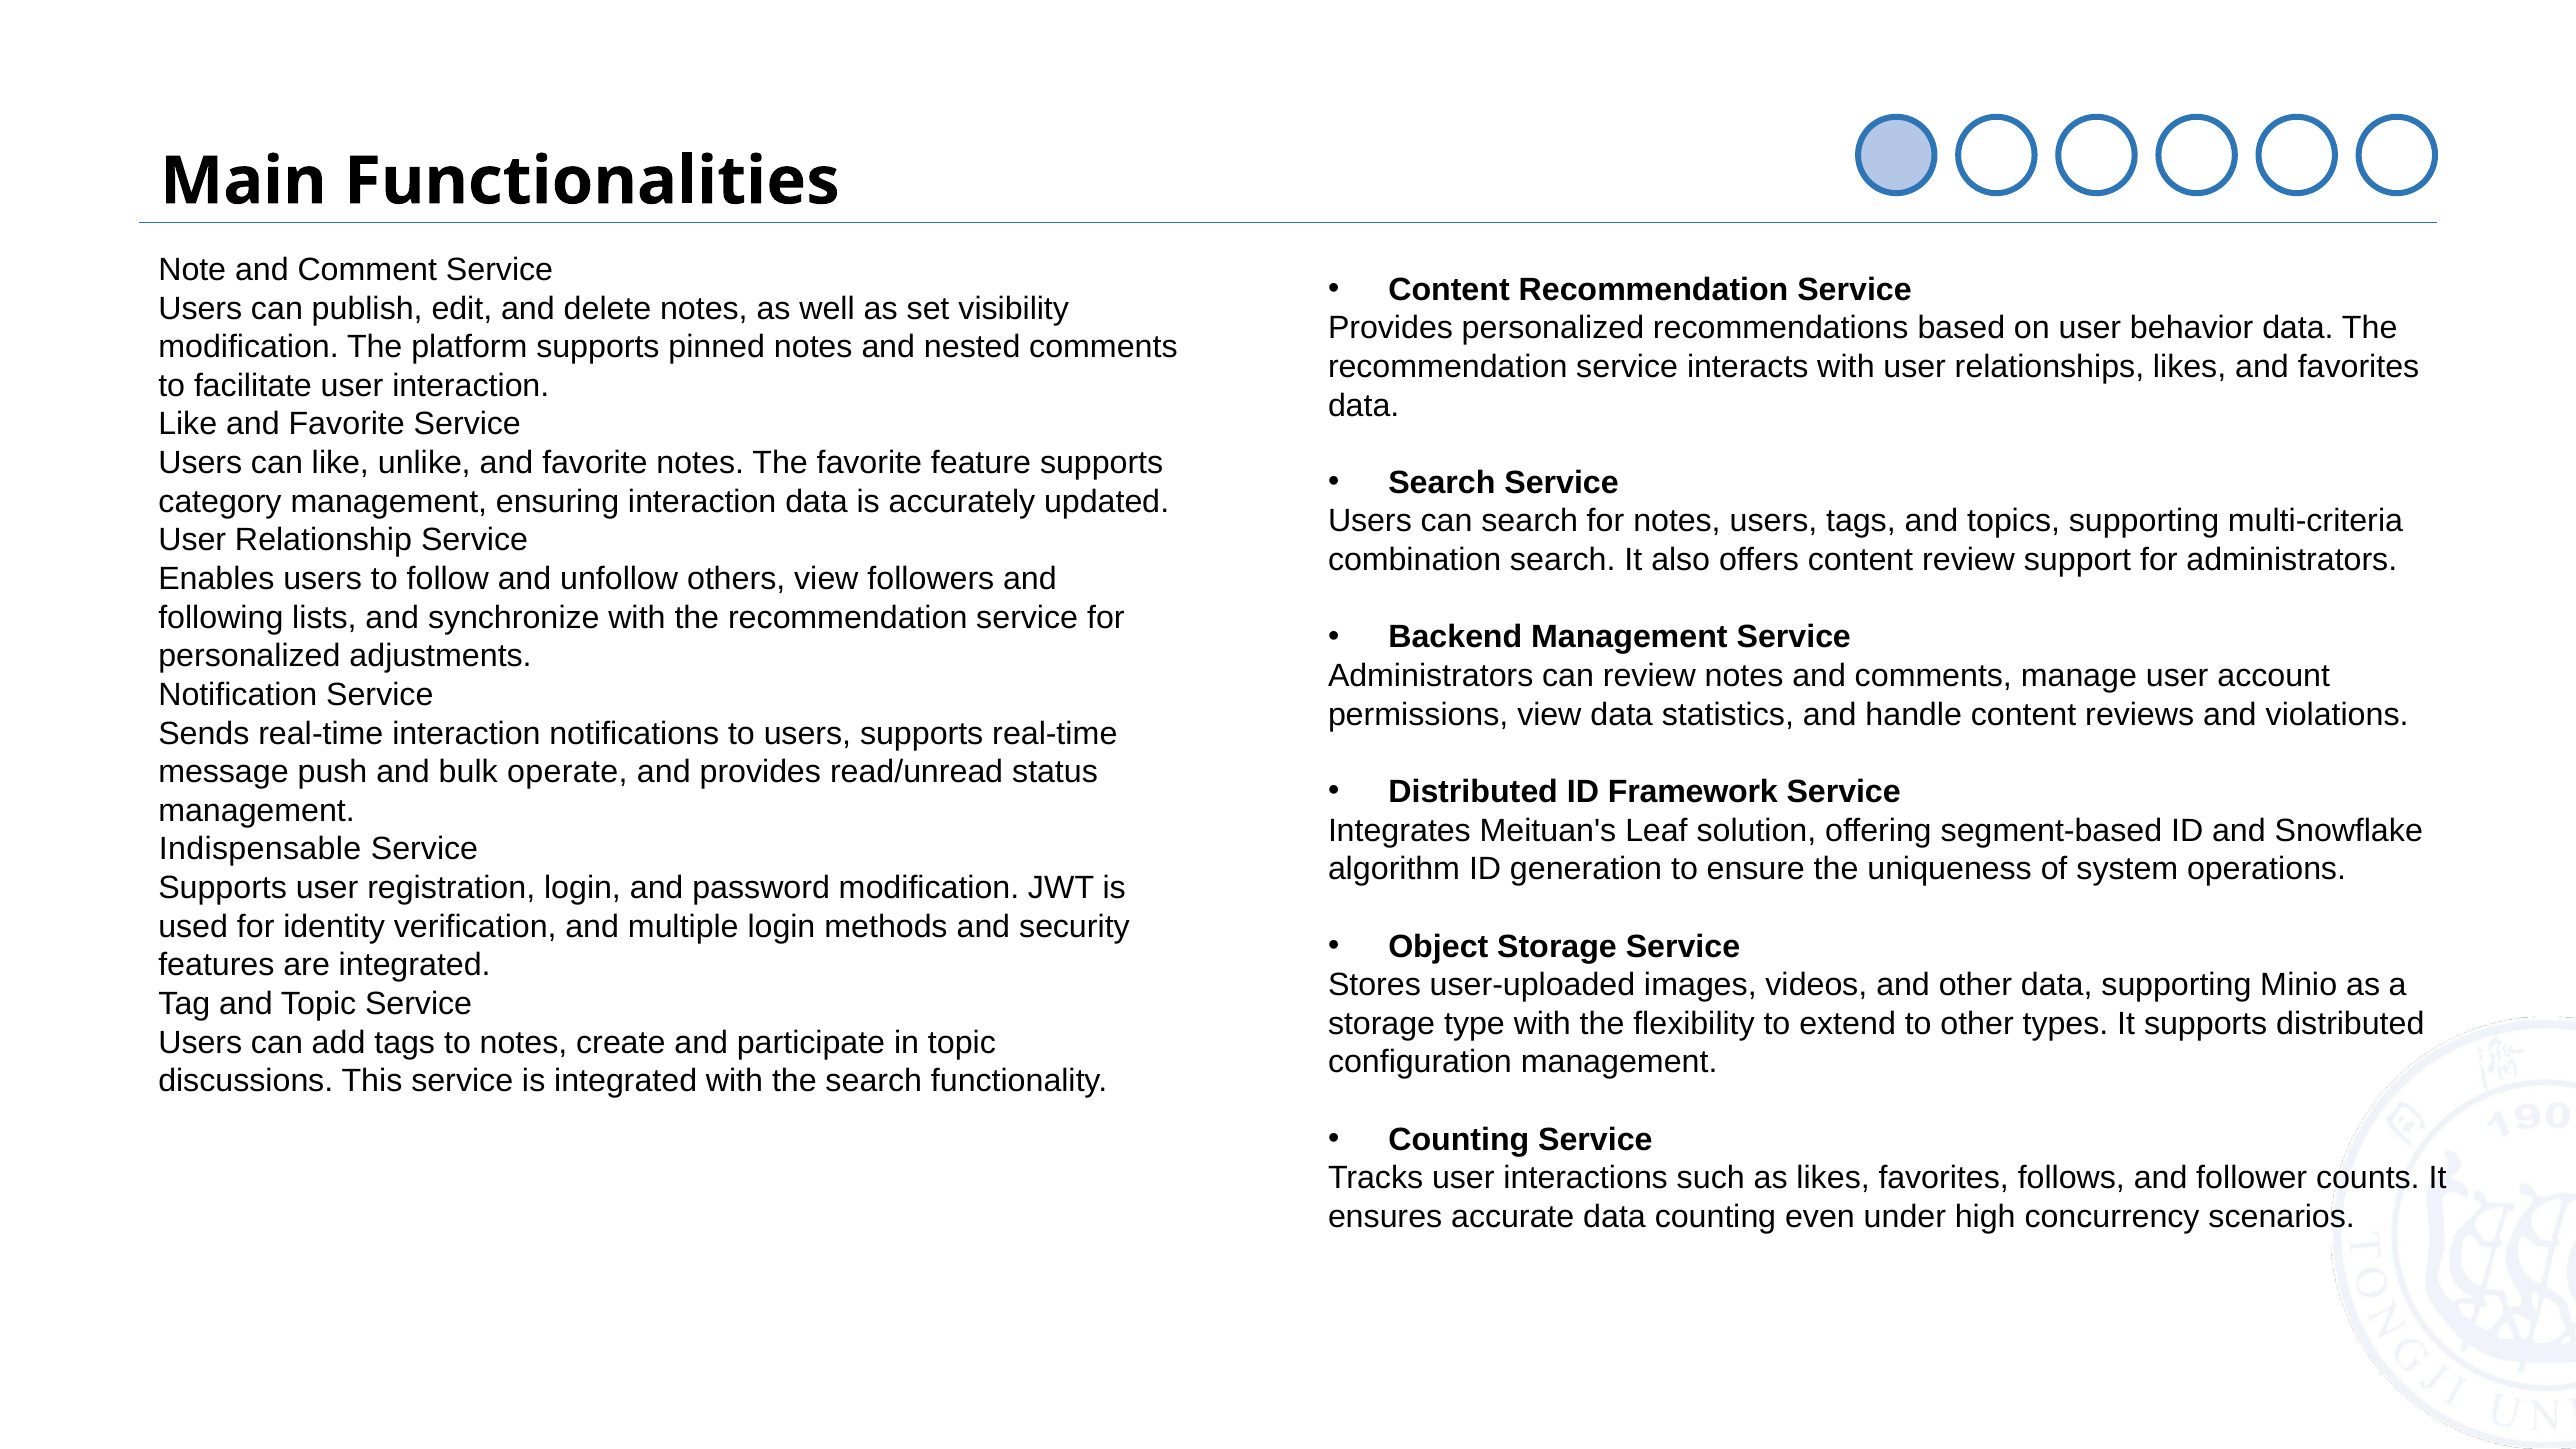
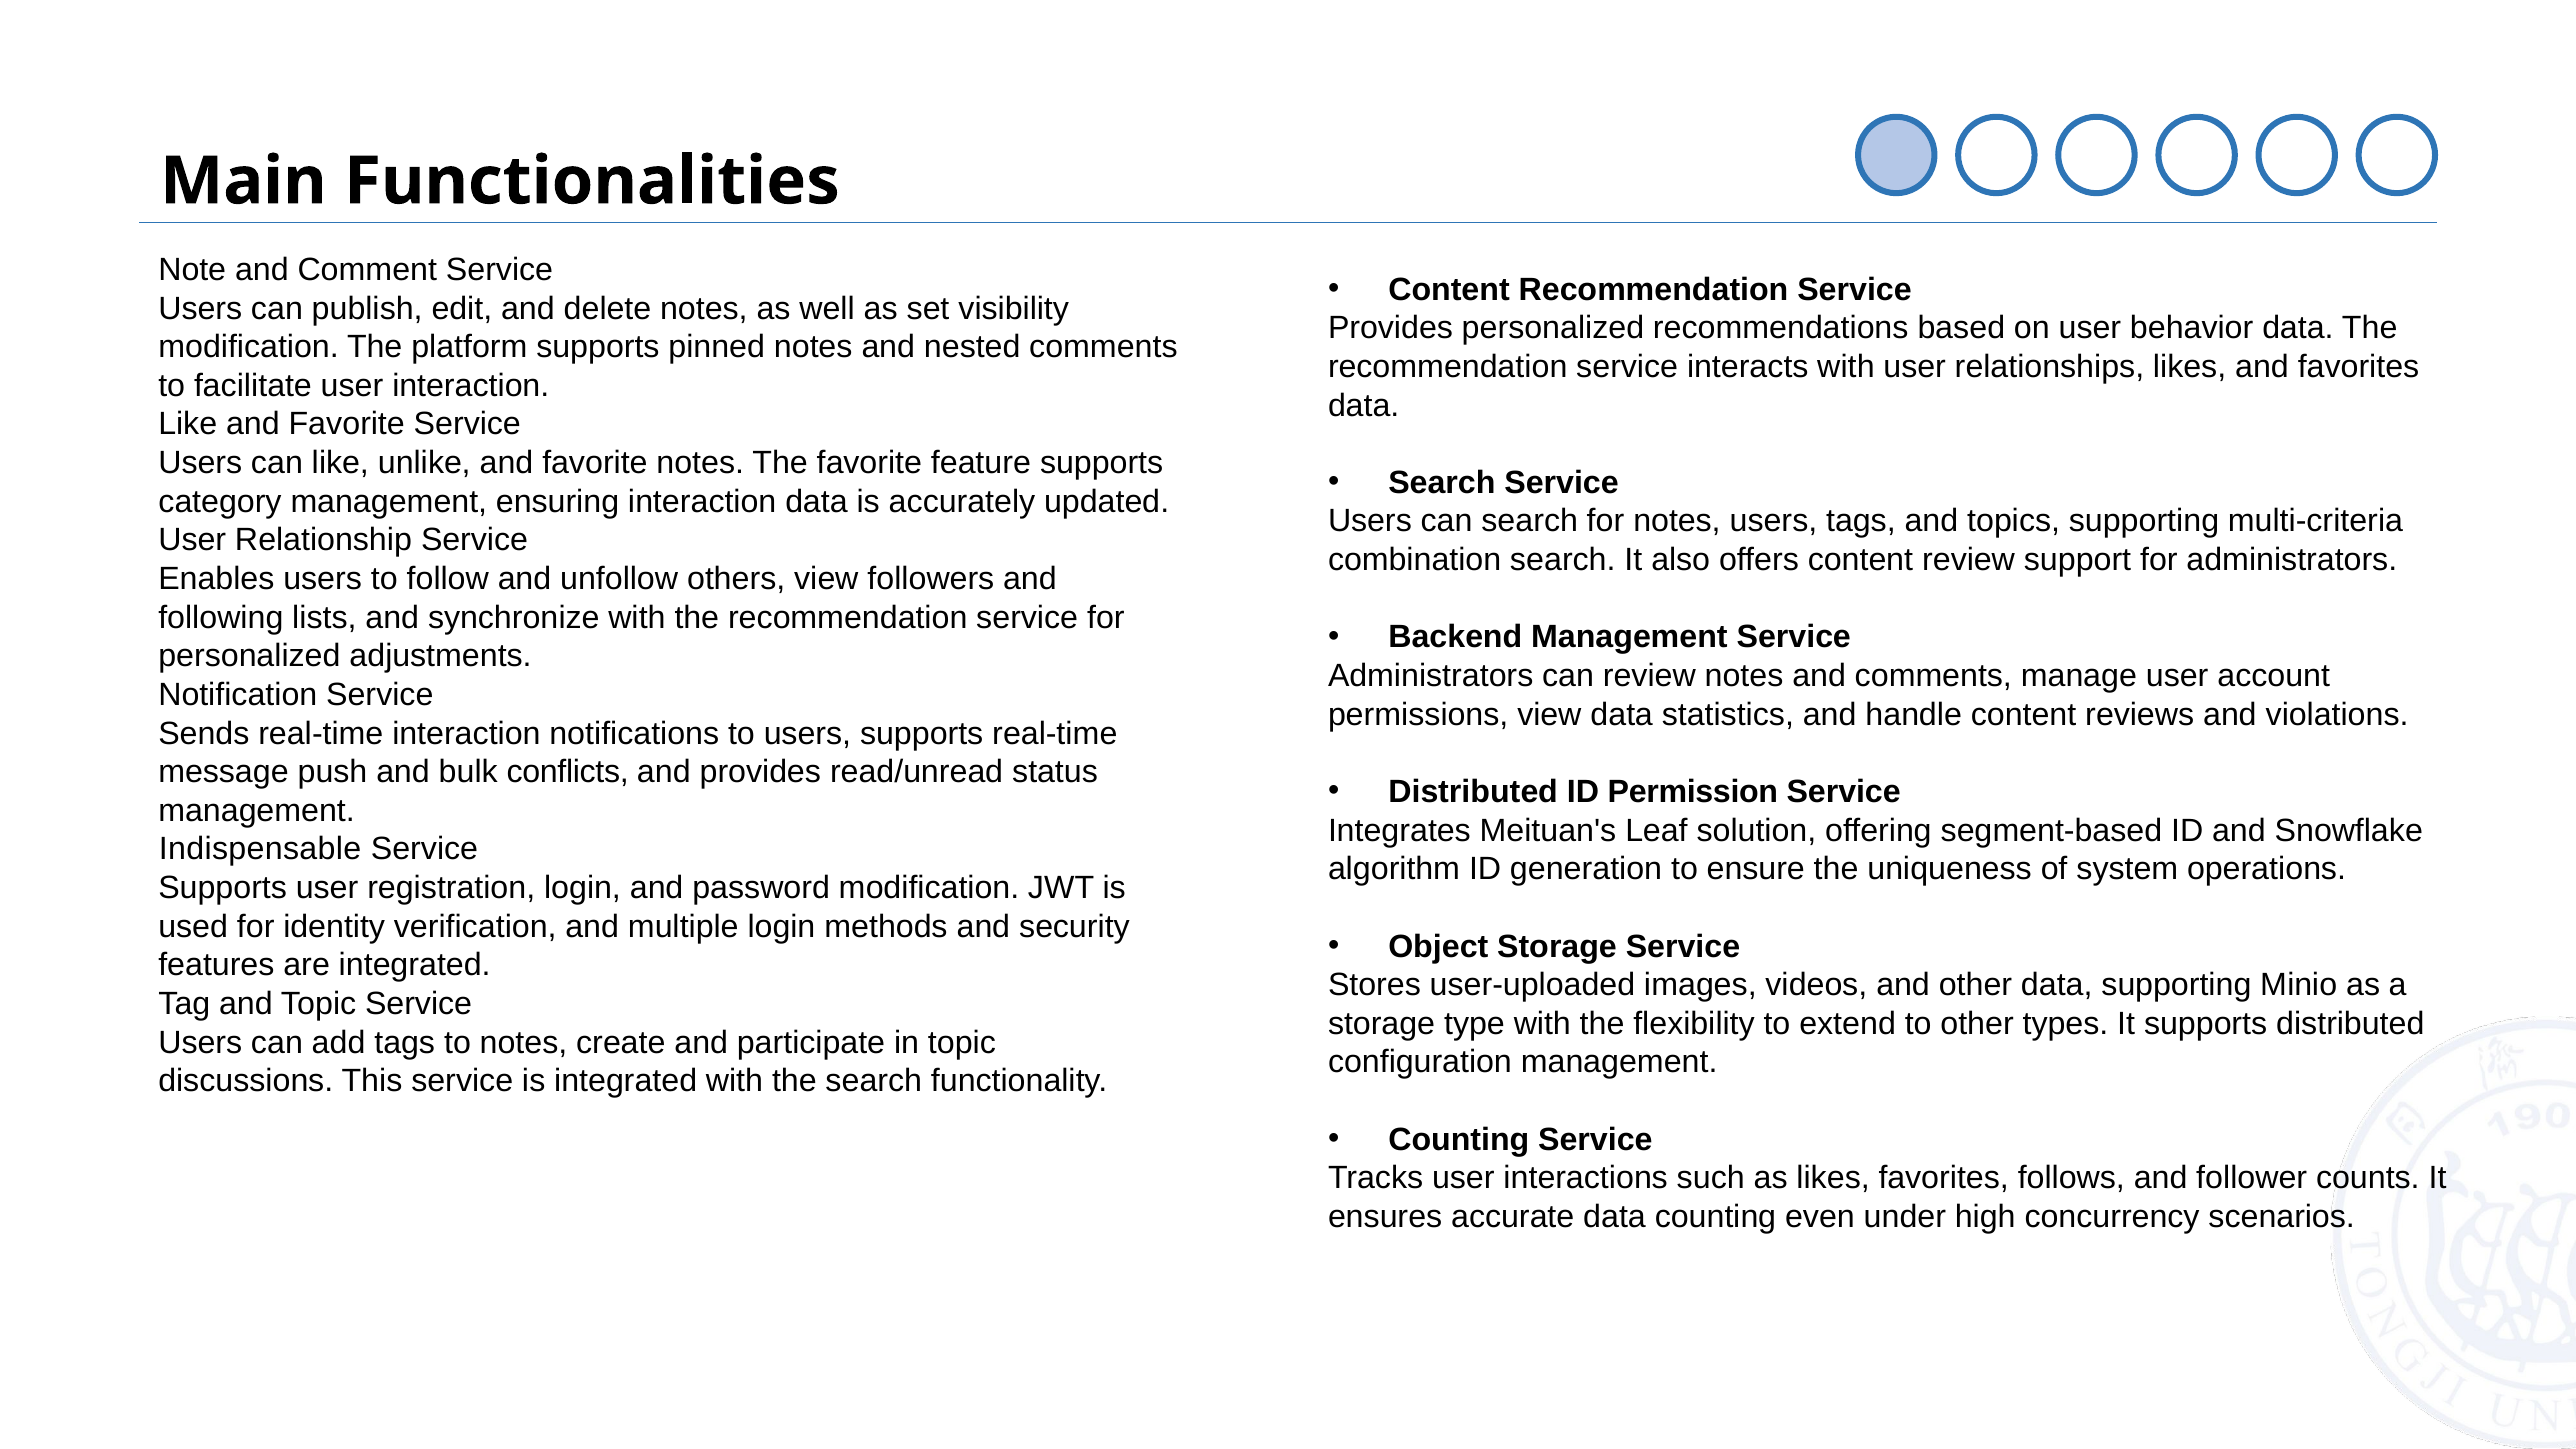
operate: operate -> conflicts (568, 772)
Framework: Framework -> Permission (1693, 792)
